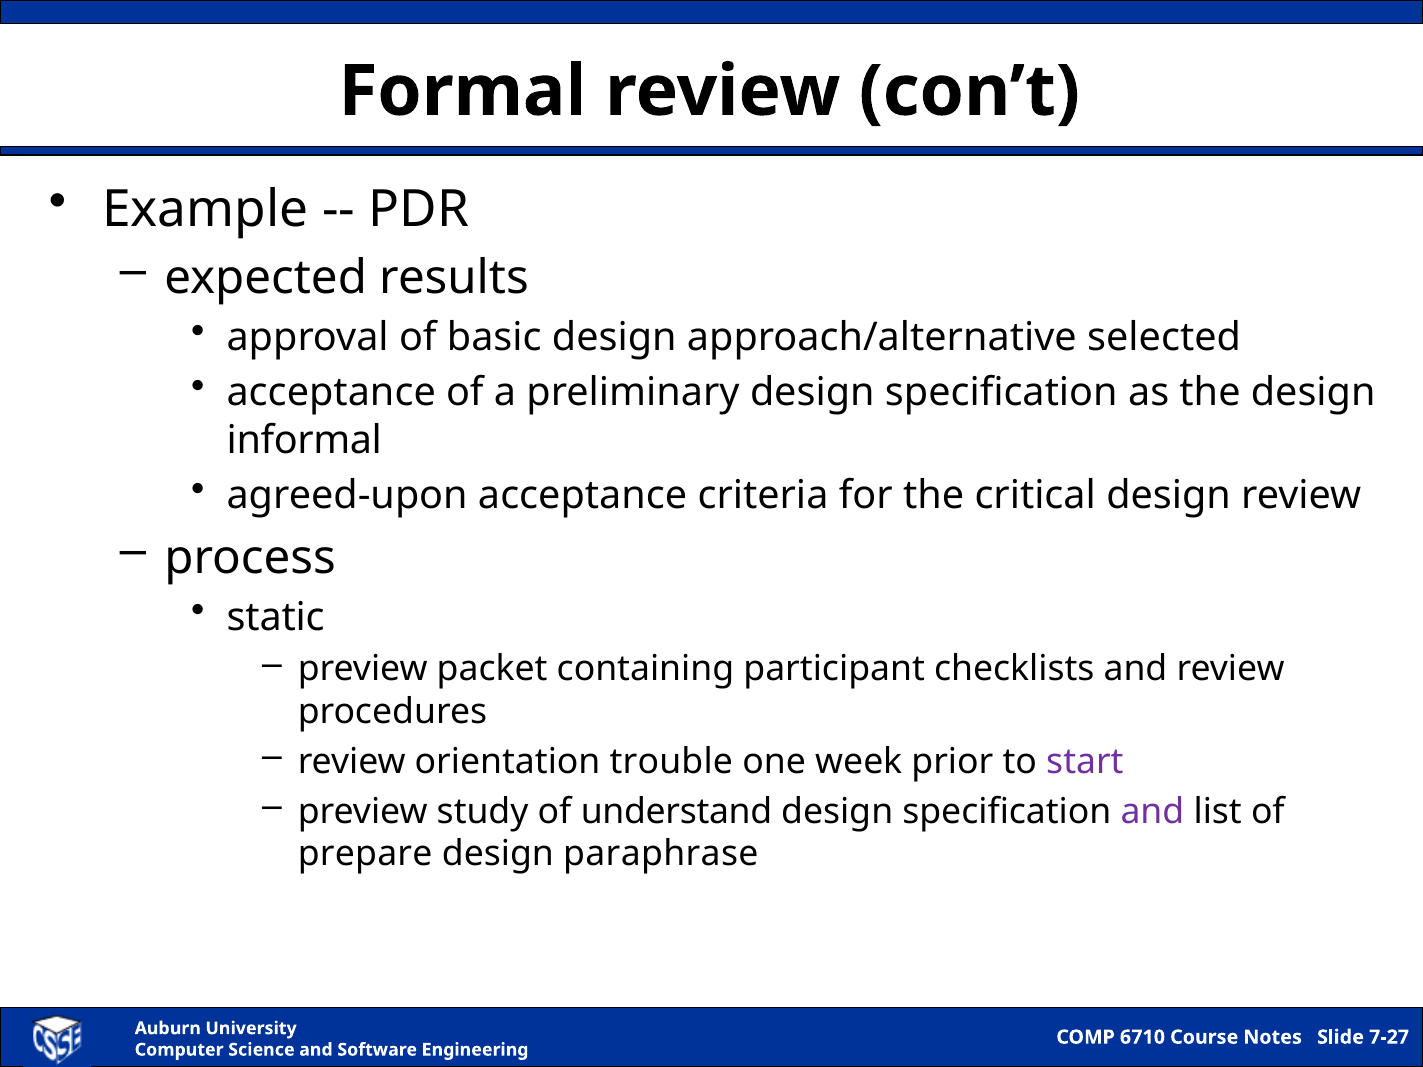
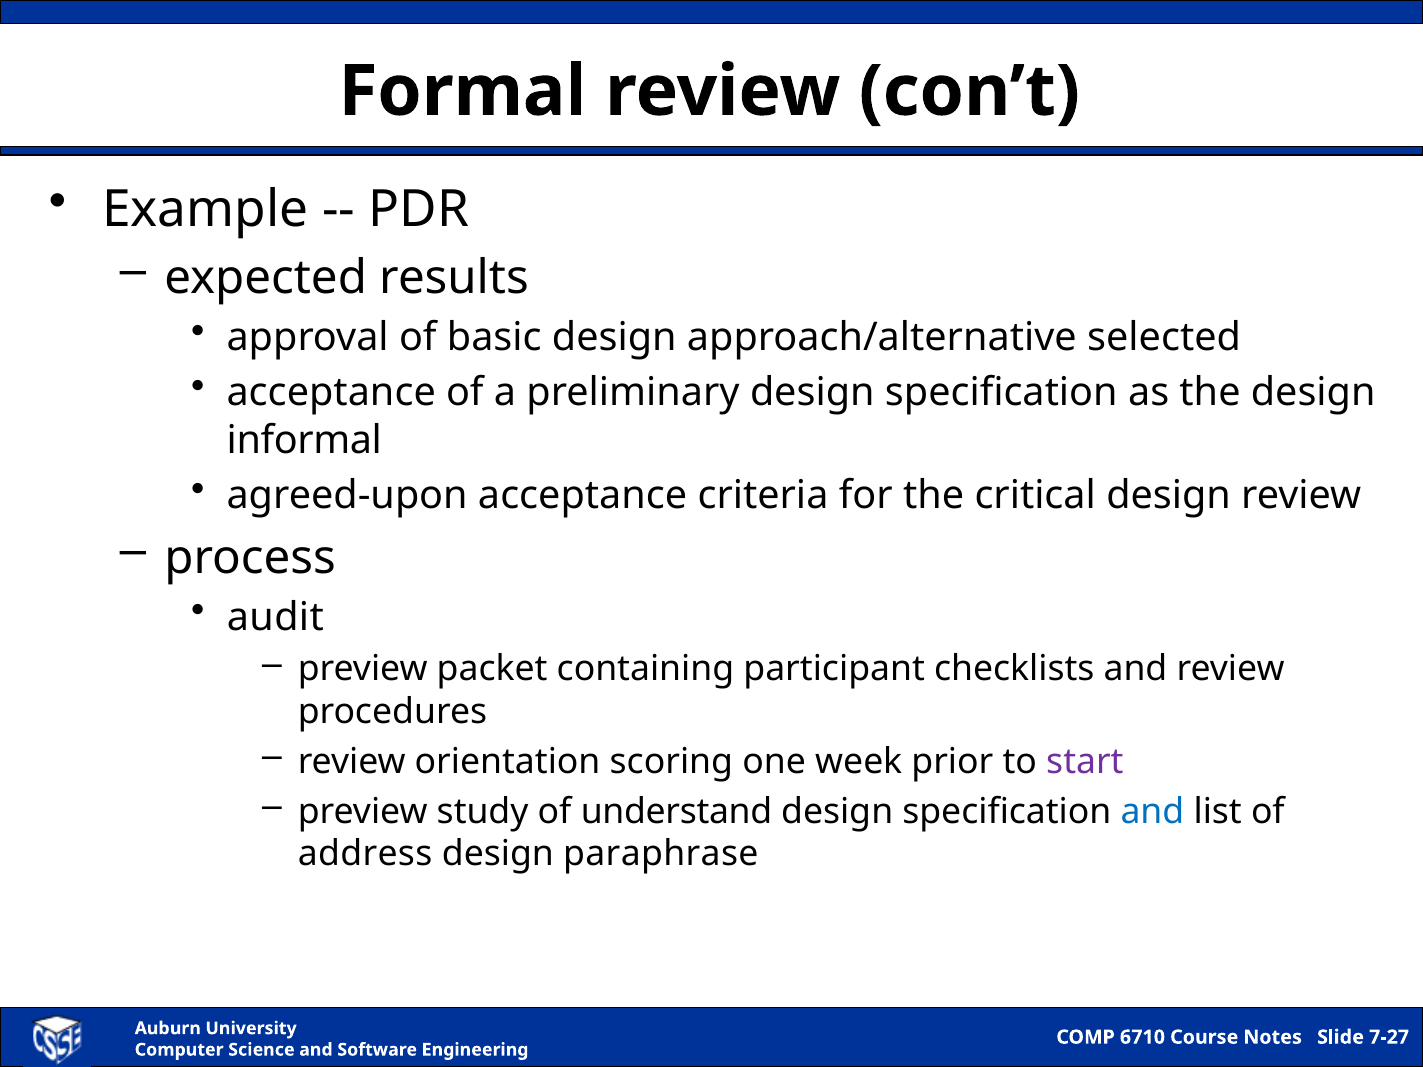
static: static -> audit (275, 617)
trouble: trouble -> scoring (671, 762)
and colour: purple -> blue (1152, 812)
prepare: prepare -> address (365, 854)
